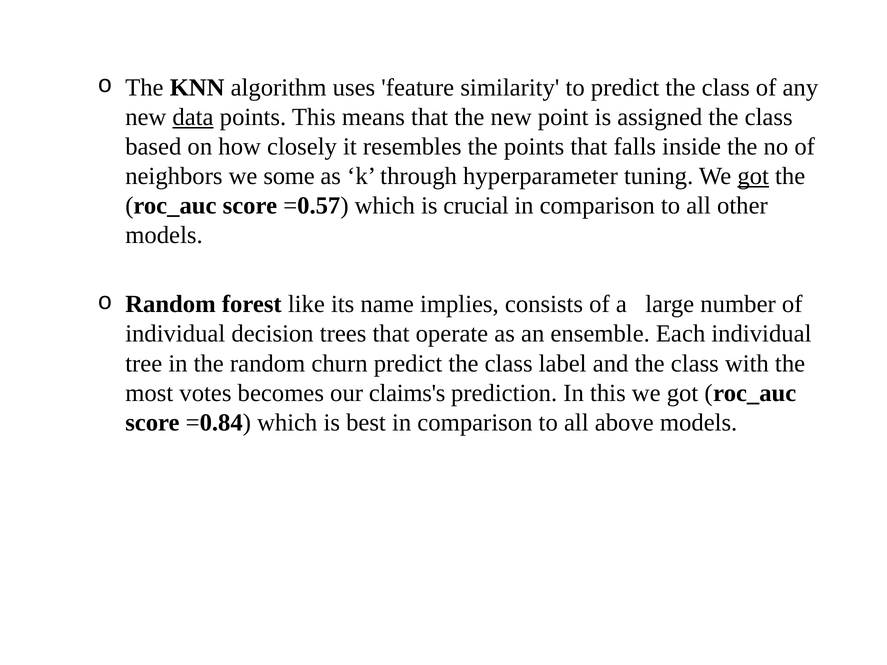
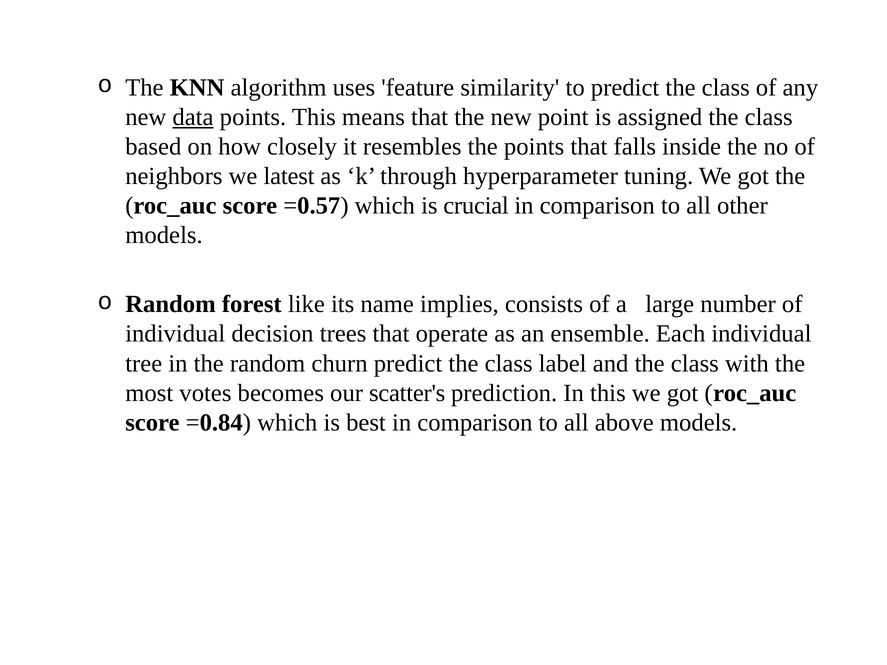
some: some -> latest (289, 176)
got underline: present -> none (753, 176)
claims's: claims's -> scatter's (407, 393)
